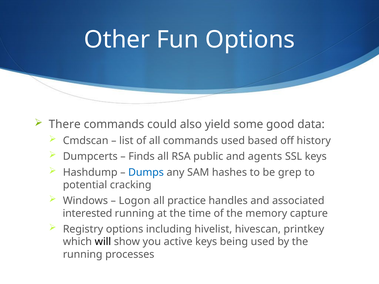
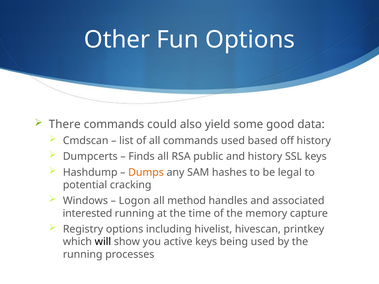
and agents: agents -> history (265, 157)
Dumps colour: blue -> orange (146, 172)
grep: grep -> legal (290, 172)
practice: practice -> method (187, 201)
